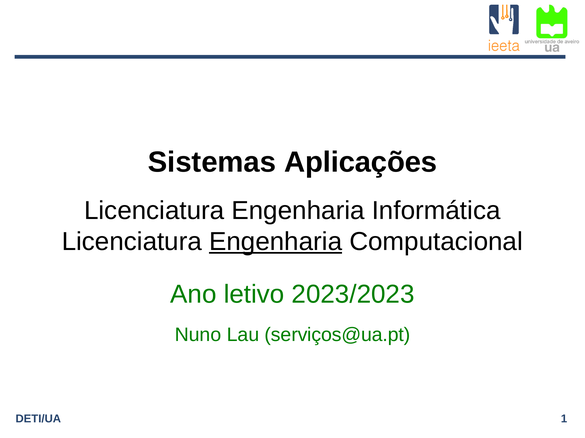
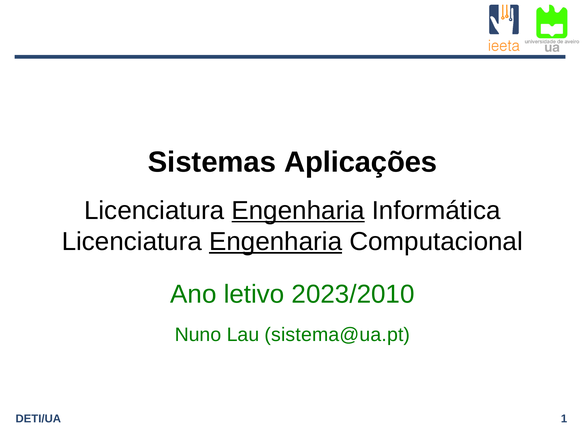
Engenharia underline: none -> present (298, 211)
2023/2023: 2023/2023 -> 2023/2010 (353, 295)
serviços@ua.pt: serviços@ua.pt -> sistema@ua.pt (337, 335)
